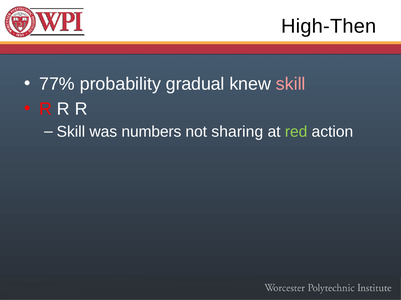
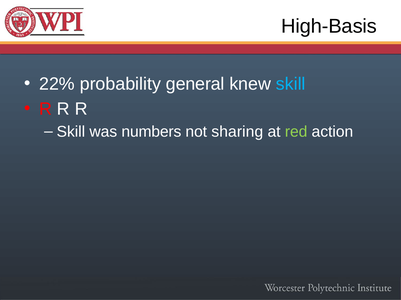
High-Then: High-Then -> High-Basis (329, 26)
77%: 77% -> 22% (57, 84)
gradual: gradual -> general (195, 84)
skill colour: pink -> light blue (291, 84)
